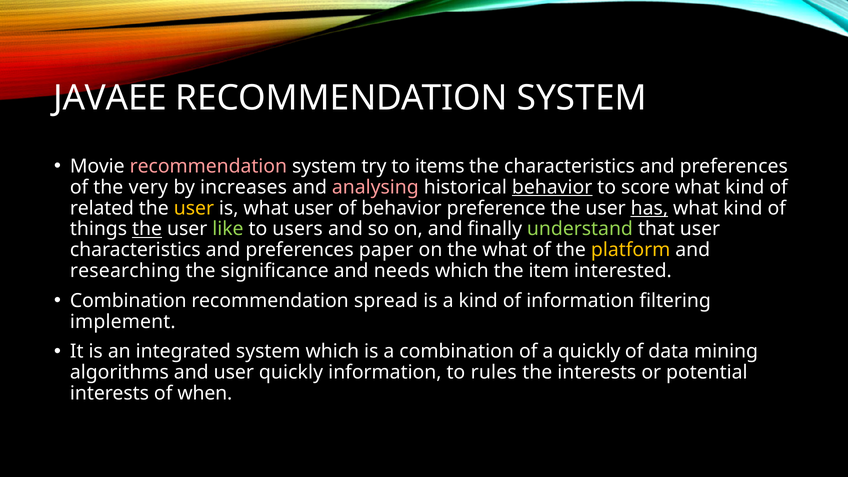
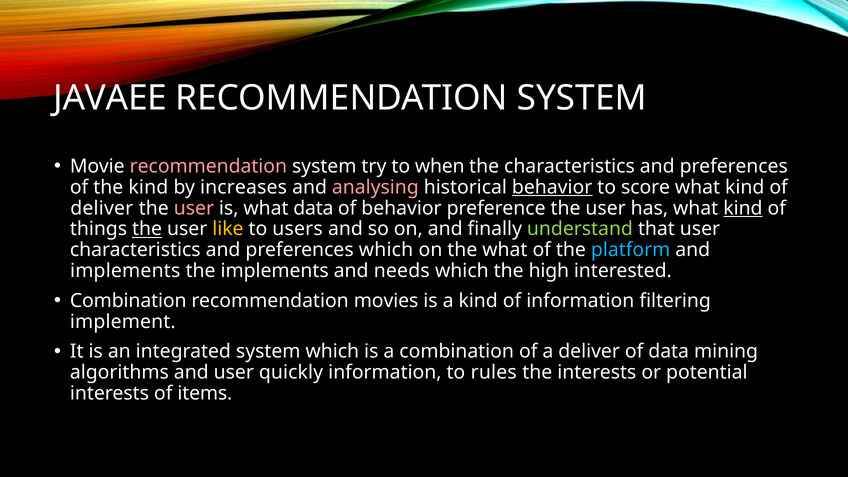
items: items -> when (440, 166)
the very: very -> kind (148, 187)
related: related -> deliver (102, 208)
user colour: yellow -> pink (194, 208)
what user: user -> data (313, 208)
has underline: present -> none (649, 208)
kind underline: none -> present (743, 208)
like colour: light green -> yellow (228, 229)
preferences paper: paper -> which (386, 250)
platform colour: yellow -> light blue (631, 250)
researching: researching -> implements (125, 271)
the significance: significance -> implements (275, 271)
item: item -> high (549, 271)
spread: spread -> movies (386, 301)
a quickly: quickly -> deliver (589, 352)
when: when -> items (205, 393)
